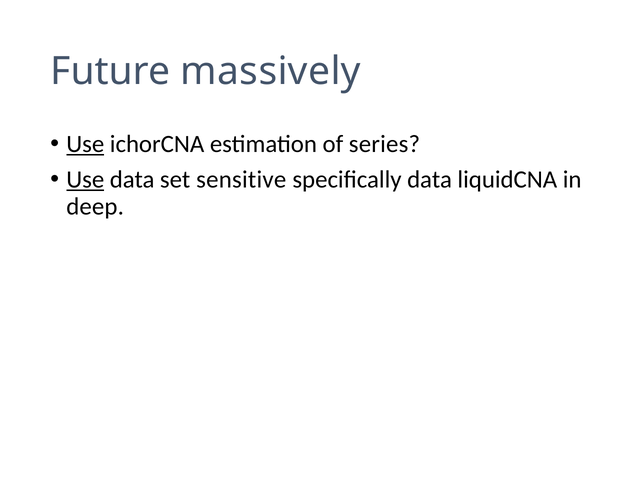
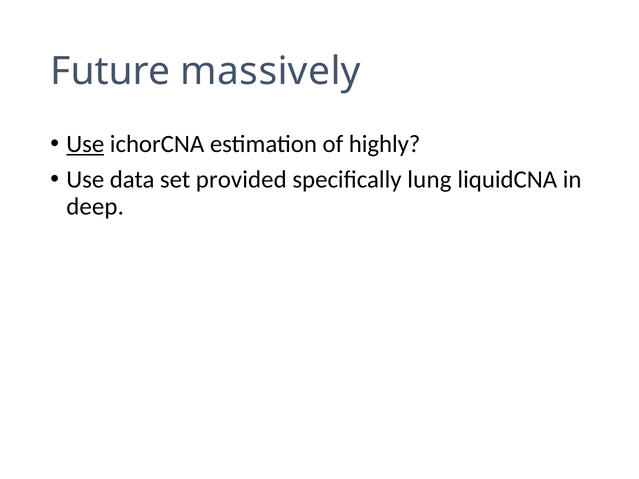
series: series -> highly (385, 144)
Use underline: present -> none (85, 180)
sensitive: sensitive -> provided (241, 180)
specifically data: data -> lung (429, 180)
